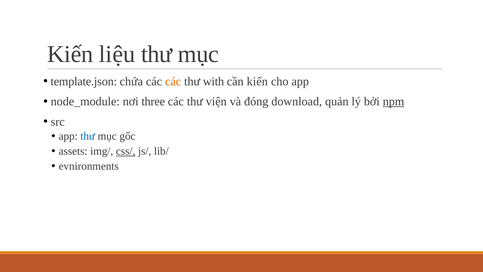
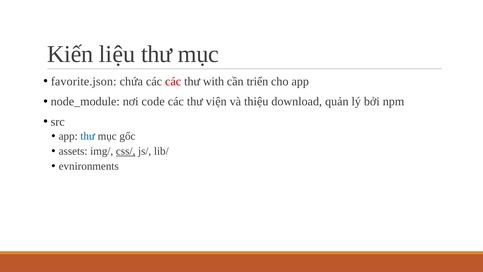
template.json: template.json -> favorite.json (84, 81)
các colour: orange -> red (173, 81)
cần kiến: kiến -> triển (257, 81)
three: three -> code (153, 101)
đóng: đóng -> thiệu (256, 101)
npm underline: present -> none (394, 101)
